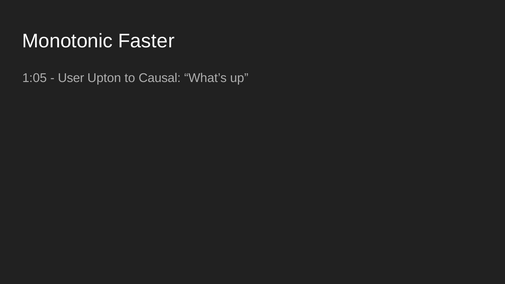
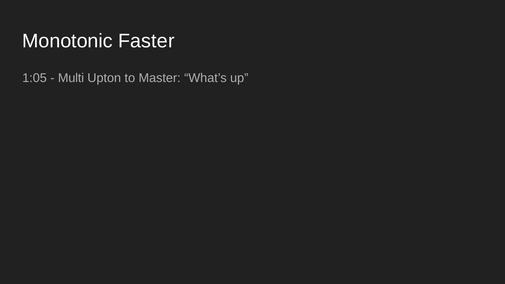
User: User -> Multi (71, 78)
Causal: Causal -> Master (160, 78)
